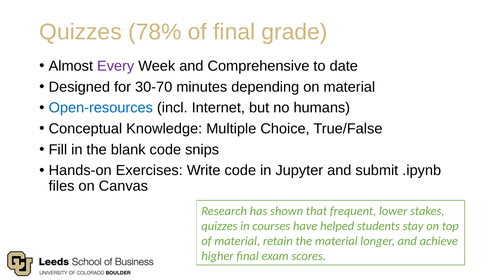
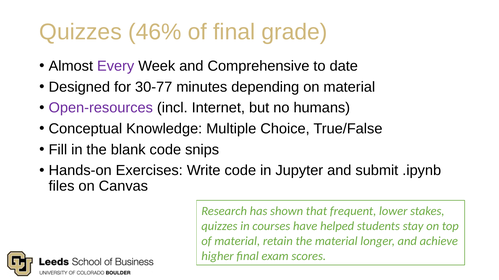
78%: 78% -> 46% (155, 32)
30-70: 30-70 -> 30-77 (154, 87)
Open-resources colour: blue -> purple (101, 108)
